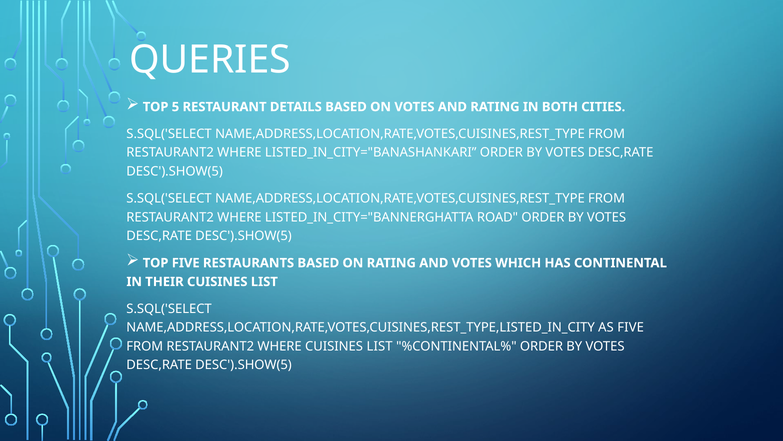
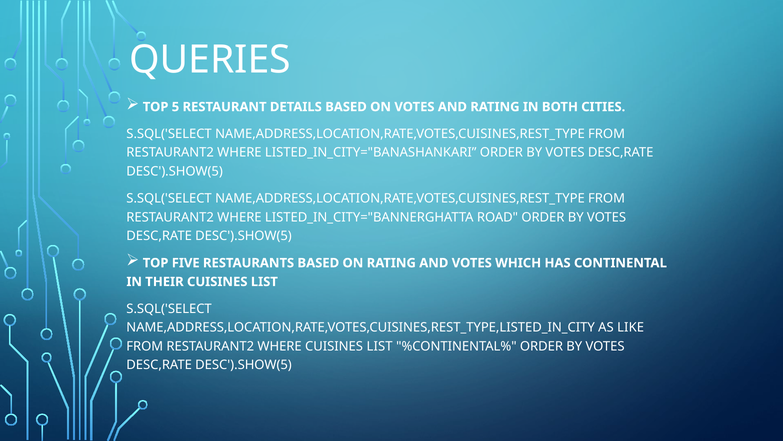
AS FIVE: FIVE -> LIKE (631, 327)
